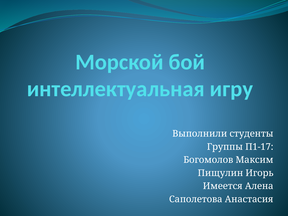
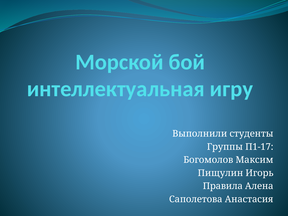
Имеется: Имеется -> Правила (223, 186)
